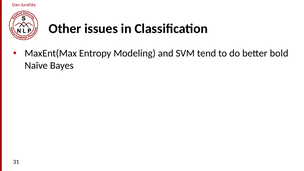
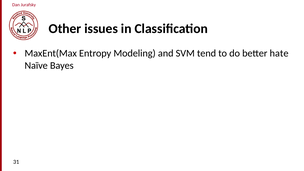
bold: bold -> hate (279, 53)
